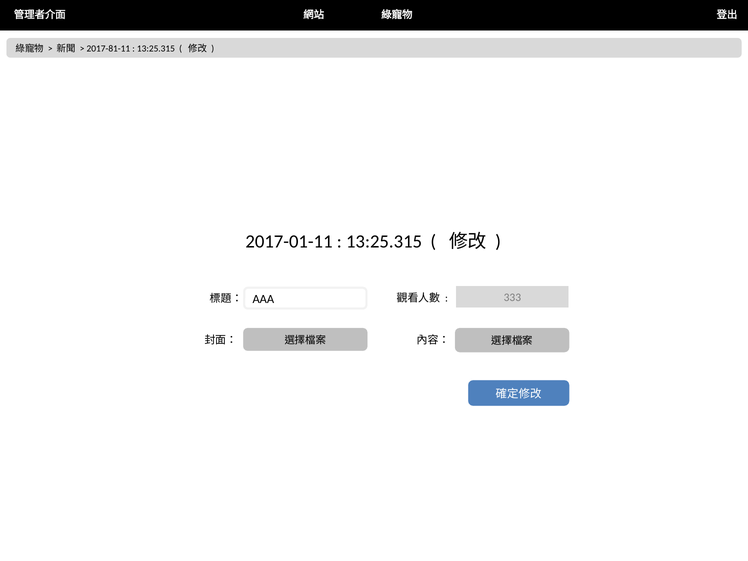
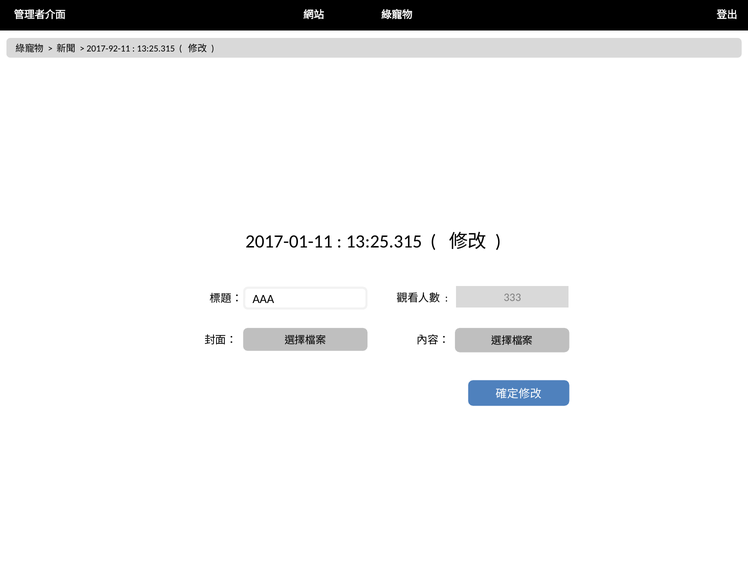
2017-81-11: 2017-81-11 -> 2017-92-11 (108, 48)
